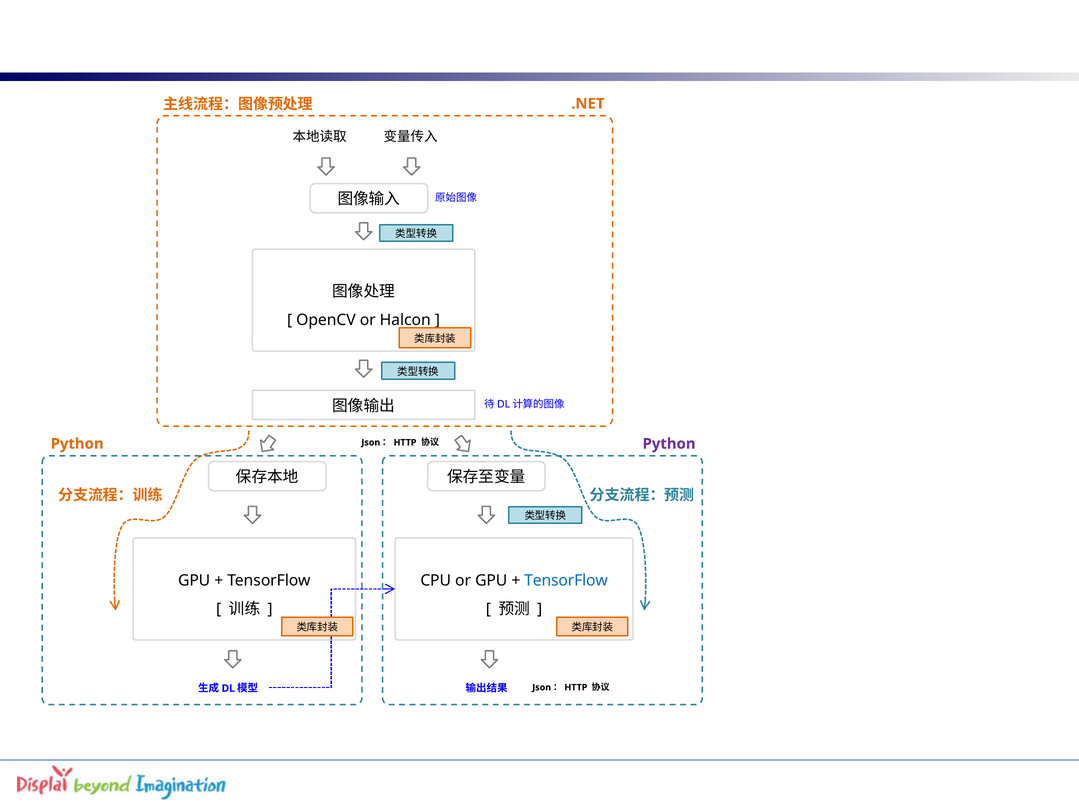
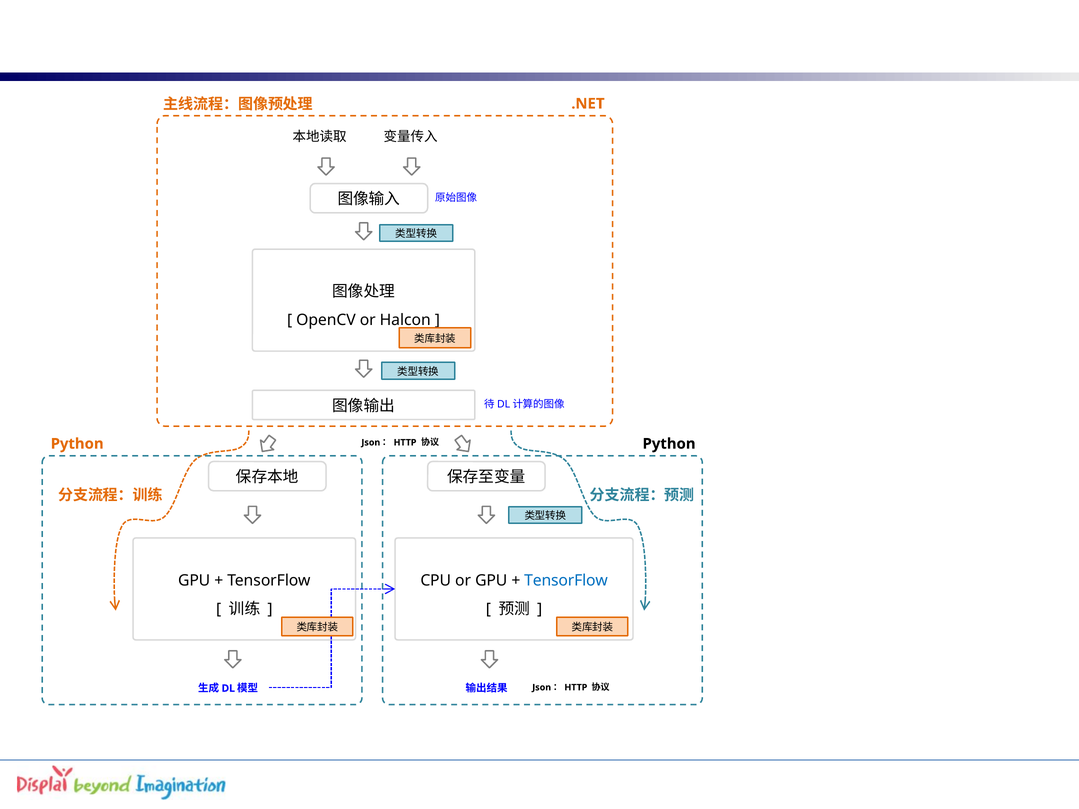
Python colour: purple -> black (669, 444)
